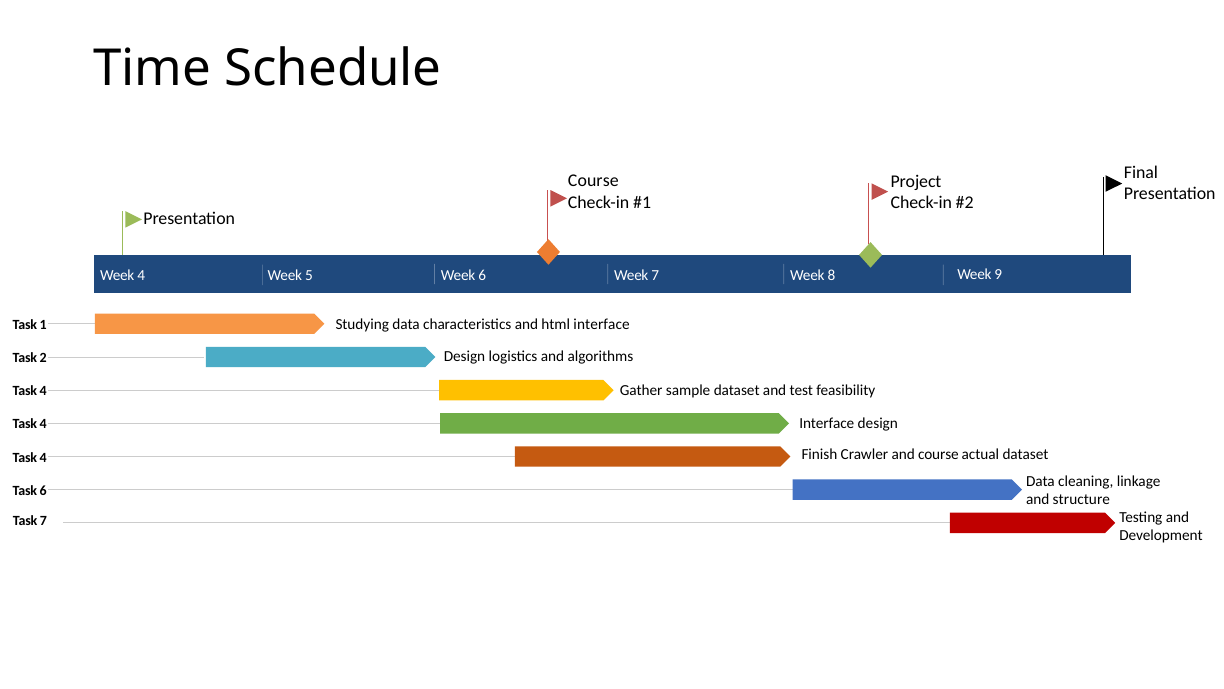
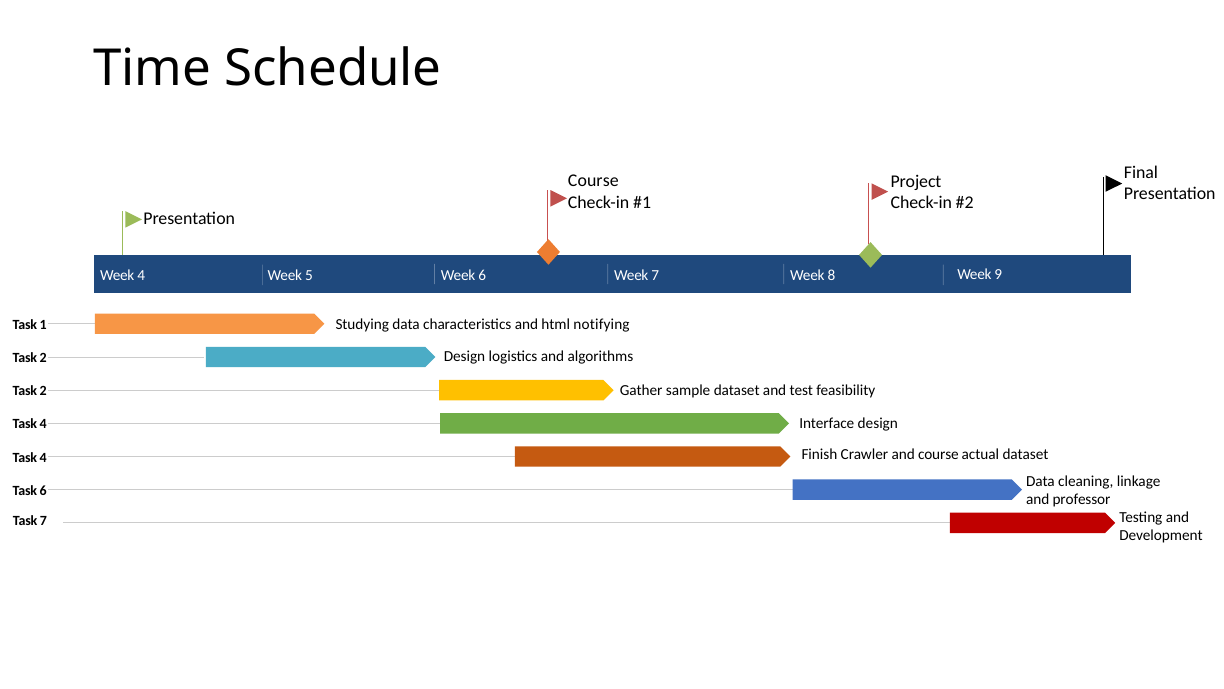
html interface: interface -> notifying (602, 325)
4: 4 -> 2 (43, 391)
structure: structure -> professor (1081, 500)
